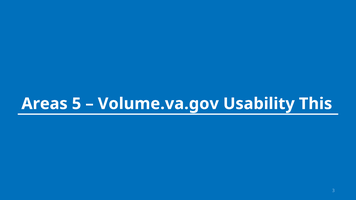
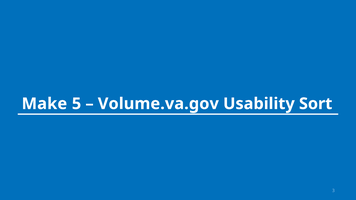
Areas: Areas -> Make (44, 104)
This: This -> Sort (316, 104)
